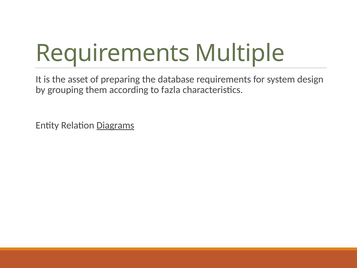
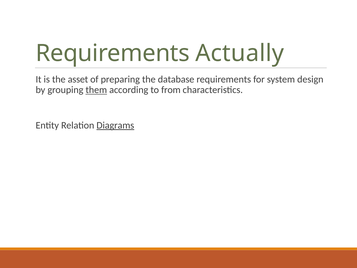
Multiple: Multiple -> Actually (240, 53)
them underline: none -> present (96, 90)
fazla: fazla -> from (171, 90)
